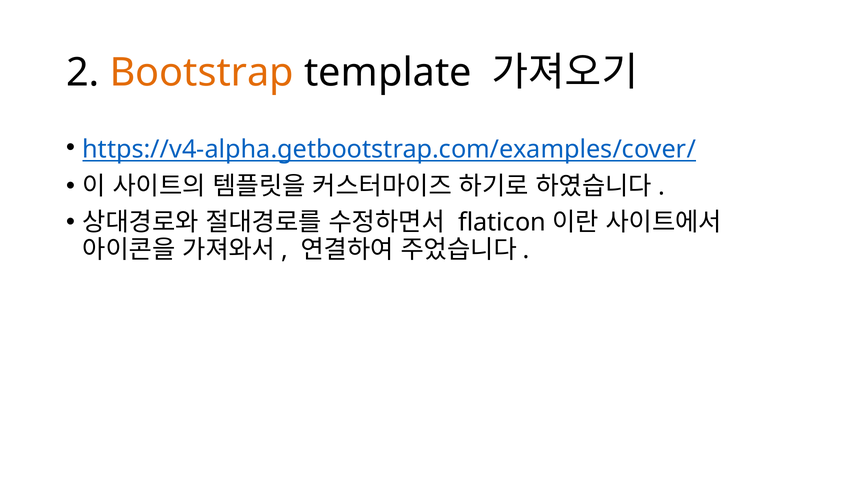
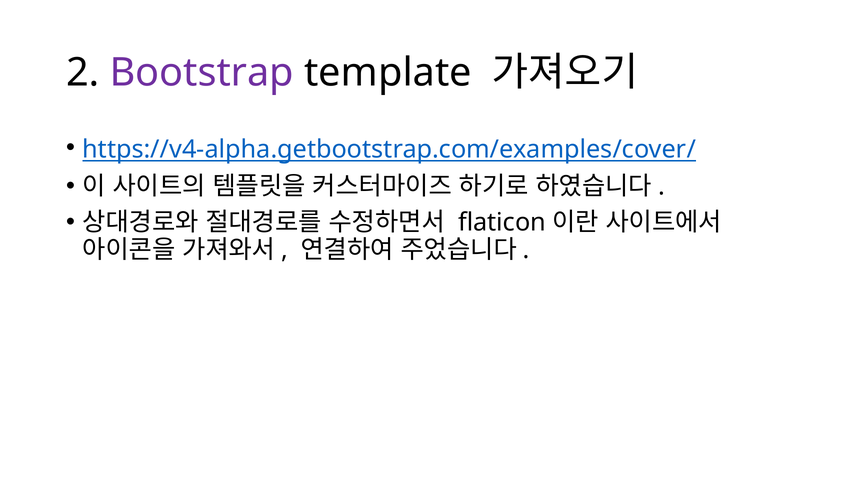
Bootstrap colour: orange -> purple (202, 73)
